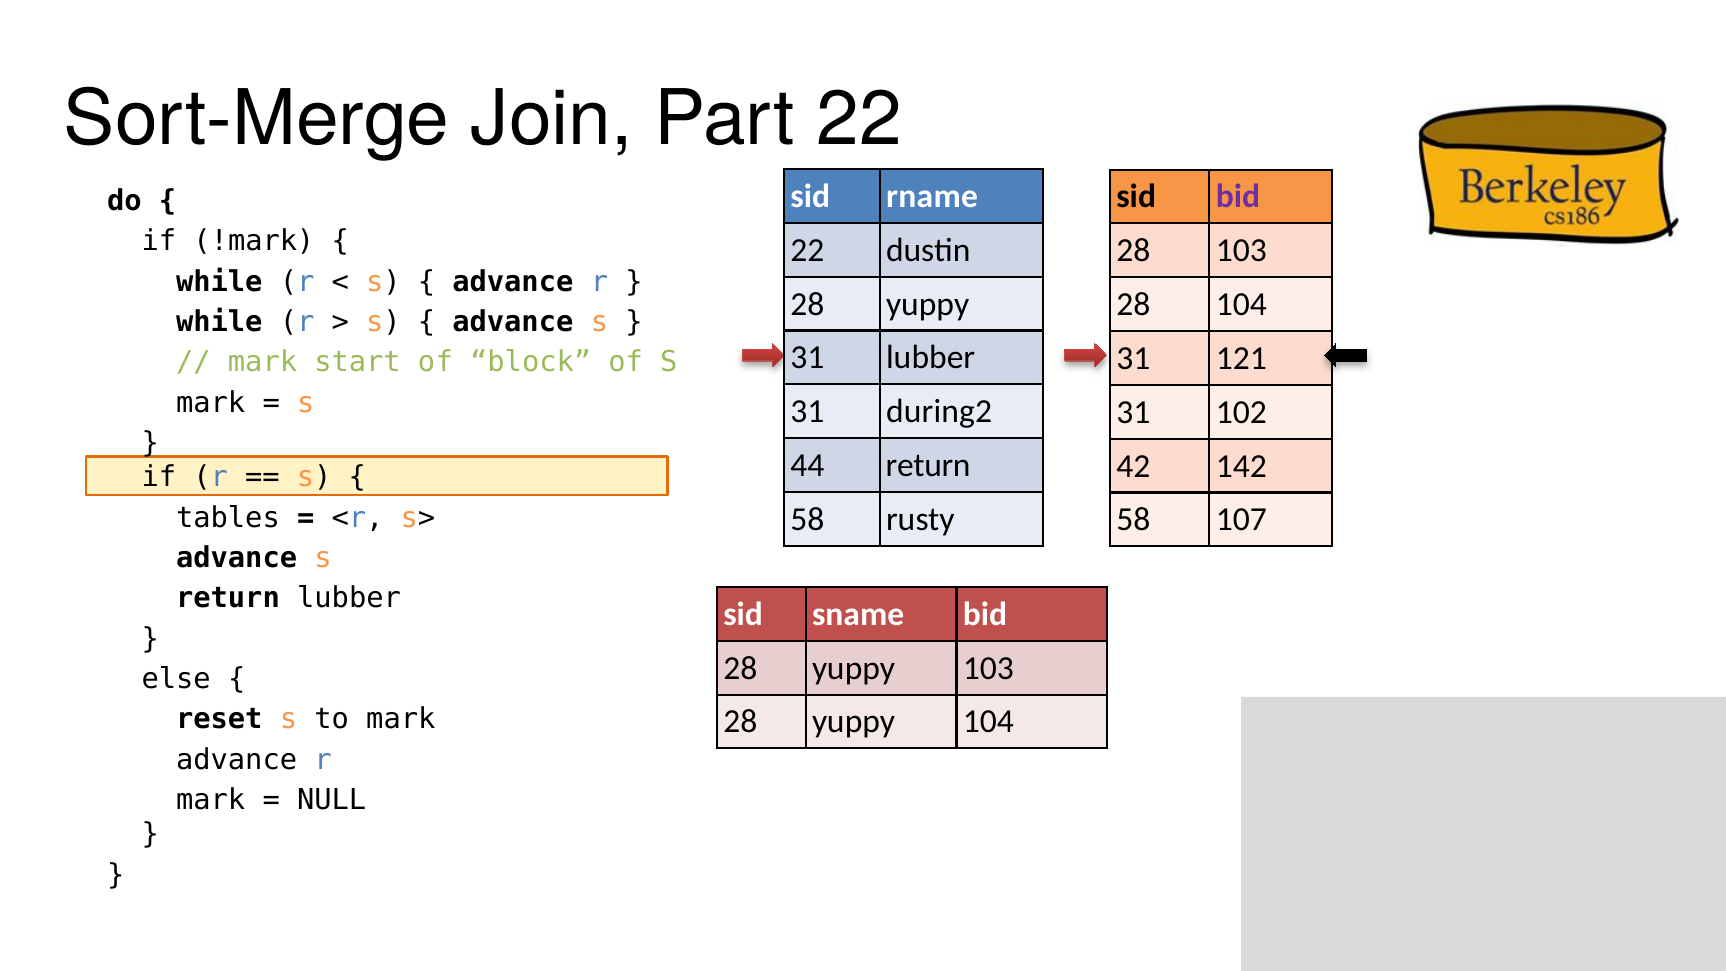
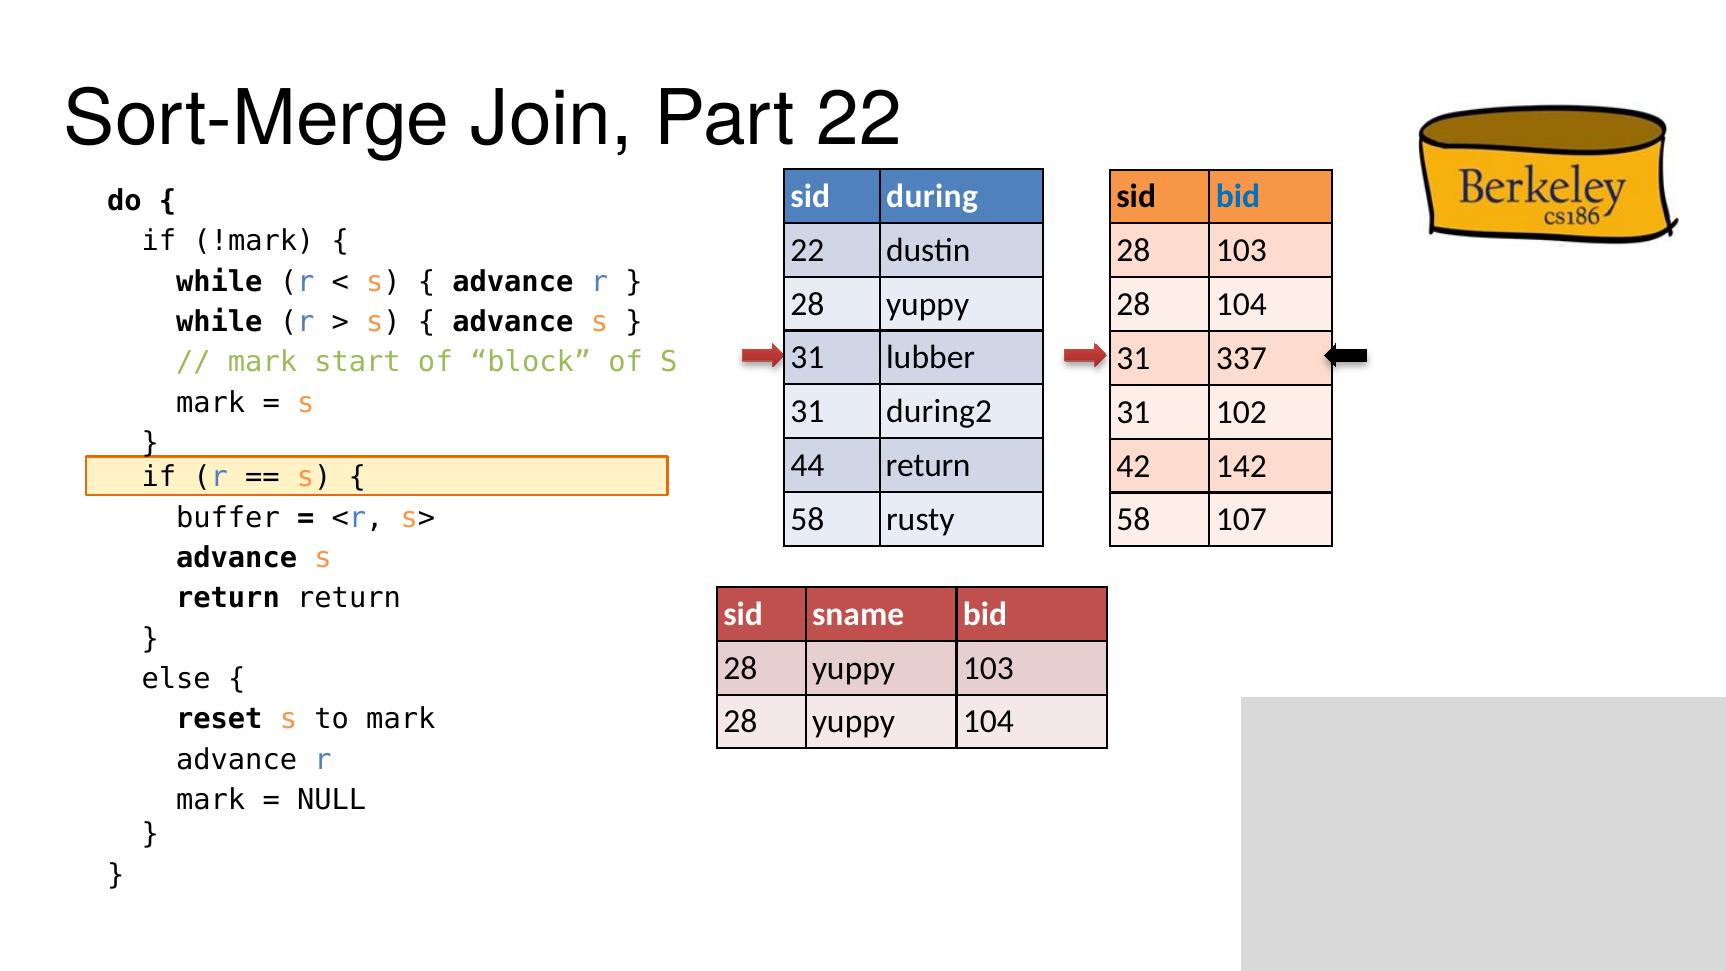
rname: rname -> during (932, 196)
bid colour: purple -> blue (1238, 197)
121: 121 -> 337 (1241, 358)
tables: tables -> buffer (228, 518)
return lubber: lubber -> return (349, 598)
